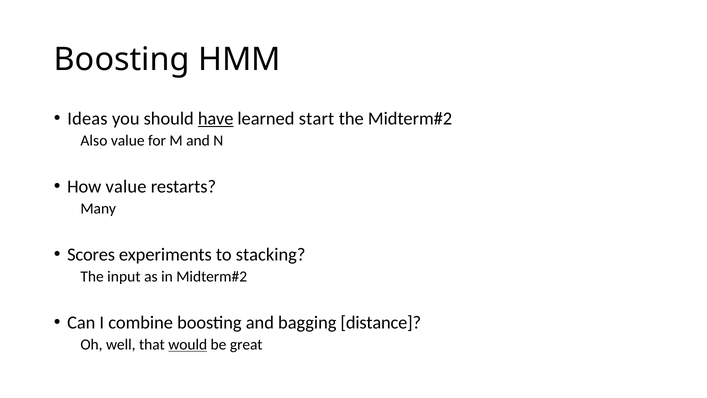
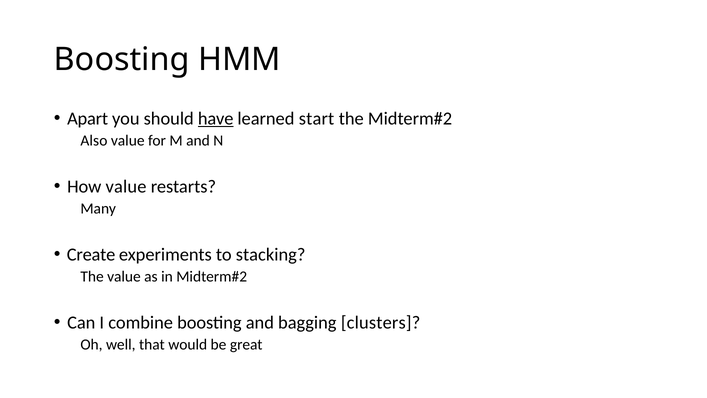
Ideas: Ideas -> Apart (88, 118)
Scores: Scores -> Create (91, 254)
The input: input -> value (124, 276)
distance: distance -> clusters (381, 322)
would underline: present -> none (188, 344)
